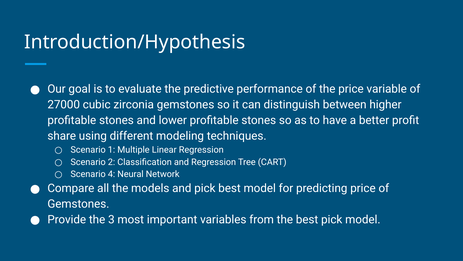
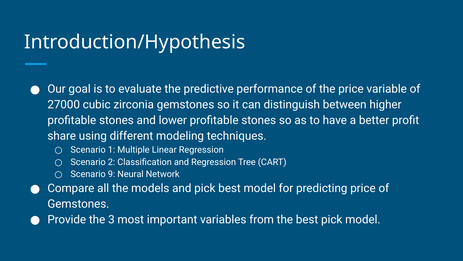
4: 4 -> 9 (112, 174)
